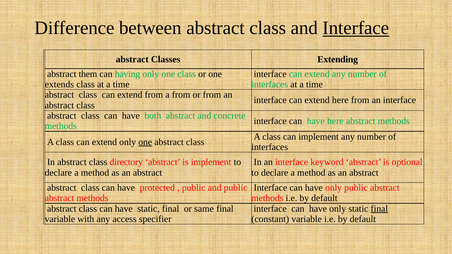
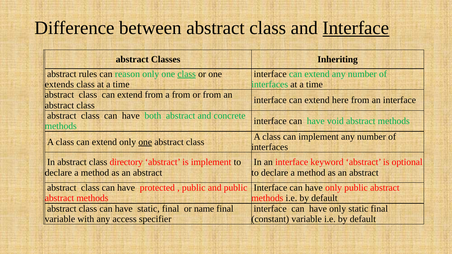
Extending: Extending -> Inheriting (338, 59)
them: them -> rules (88, 74)
having: having -> reason (127, 74)
class underline: none -> present (187, 74)
have here: here -> void (335, 121)
same: same -> name (204, 209)
final underline: present -> none (379, 209)
